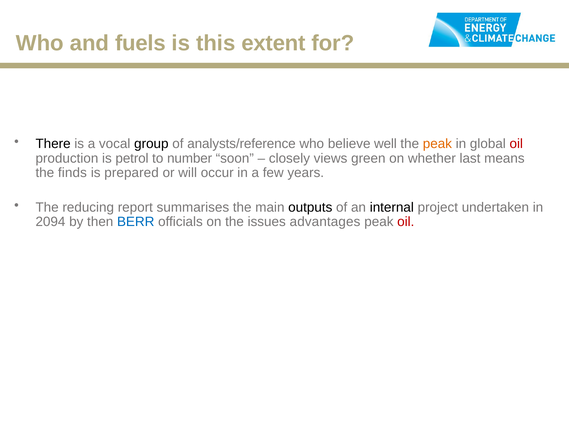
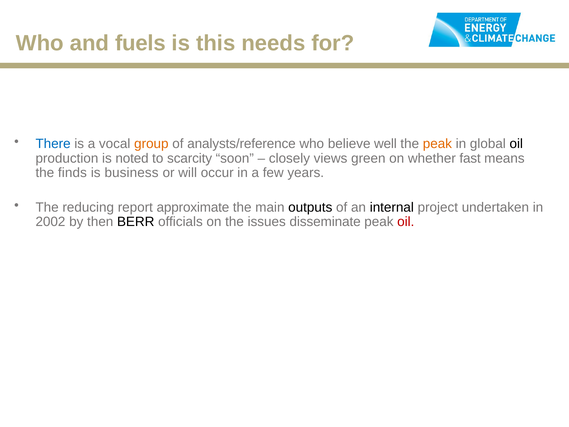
extent: extent -> needs (273, 43)
There colour: black -> blue (53, 144)
group colour: black -> orange (151, 144)
oil colour: red -> black (516, 144)
petrol: petrol -> noted (132, 158)
number: number -> scarcity (190, 158)
last: last -> fast (470, 158)
prepared: prepared -> business (131, 173)
summarises: summarises -> approximate (193, 207)
2094: 2094 -> 2002 (50, 222)
BERR colour: blue -> black (136, 222)
advantages: advantages -> disseminate (325, 222)
